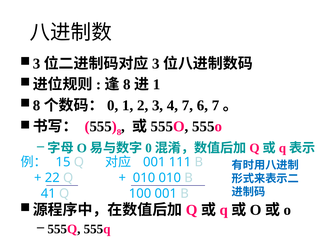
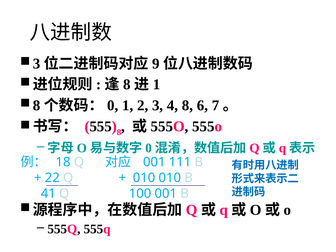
3: 3 -> 9 (156, 64)
4 7: 7 -> 8 (187, 105)
15: 15 -> 18 (63, 162)
